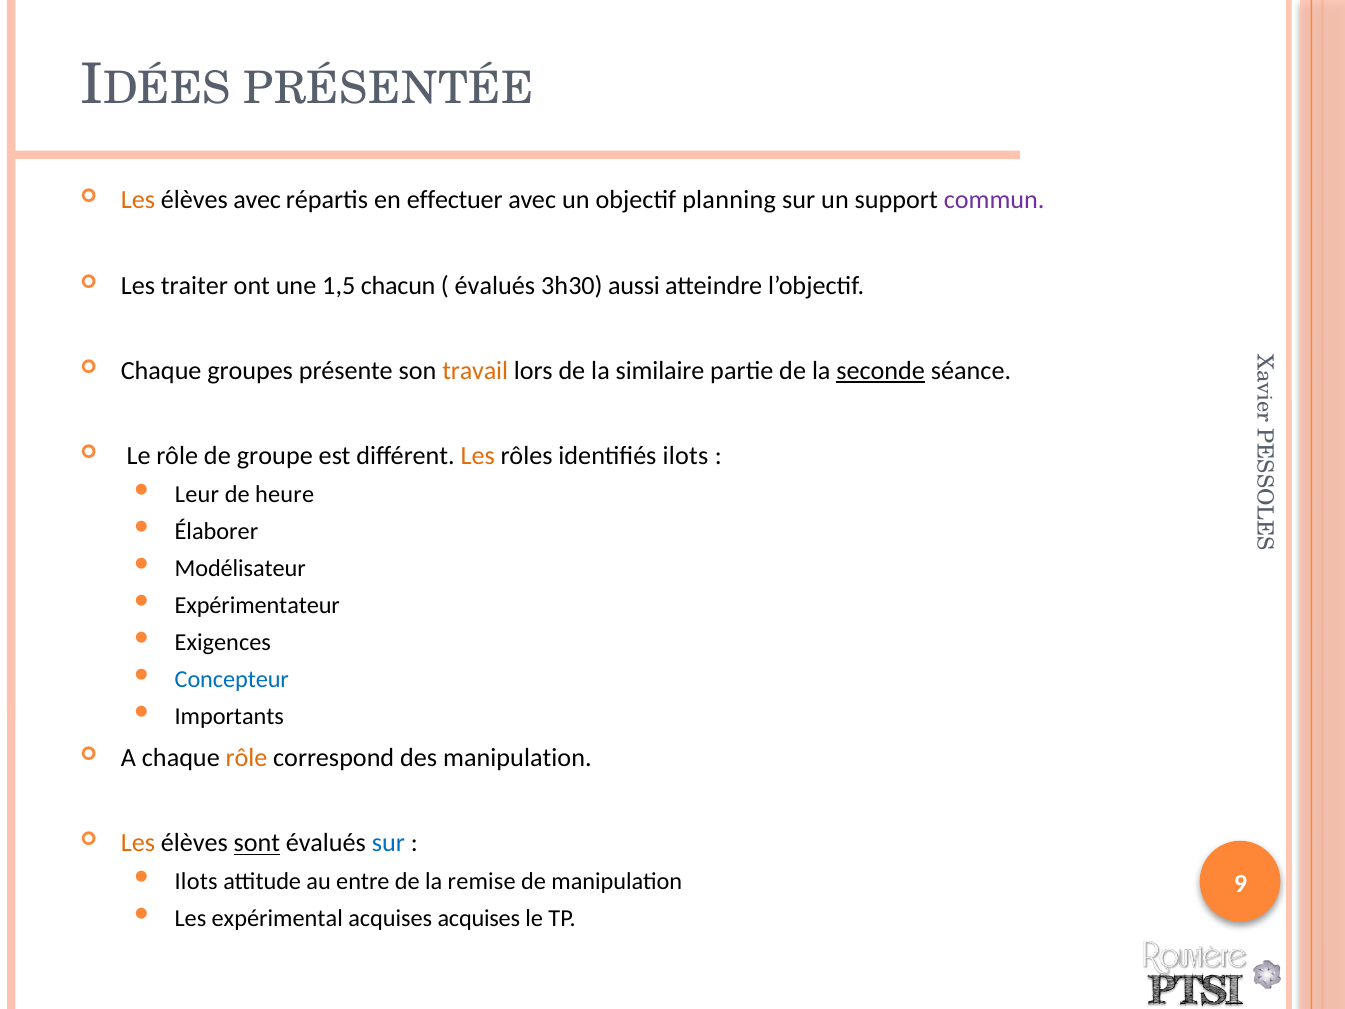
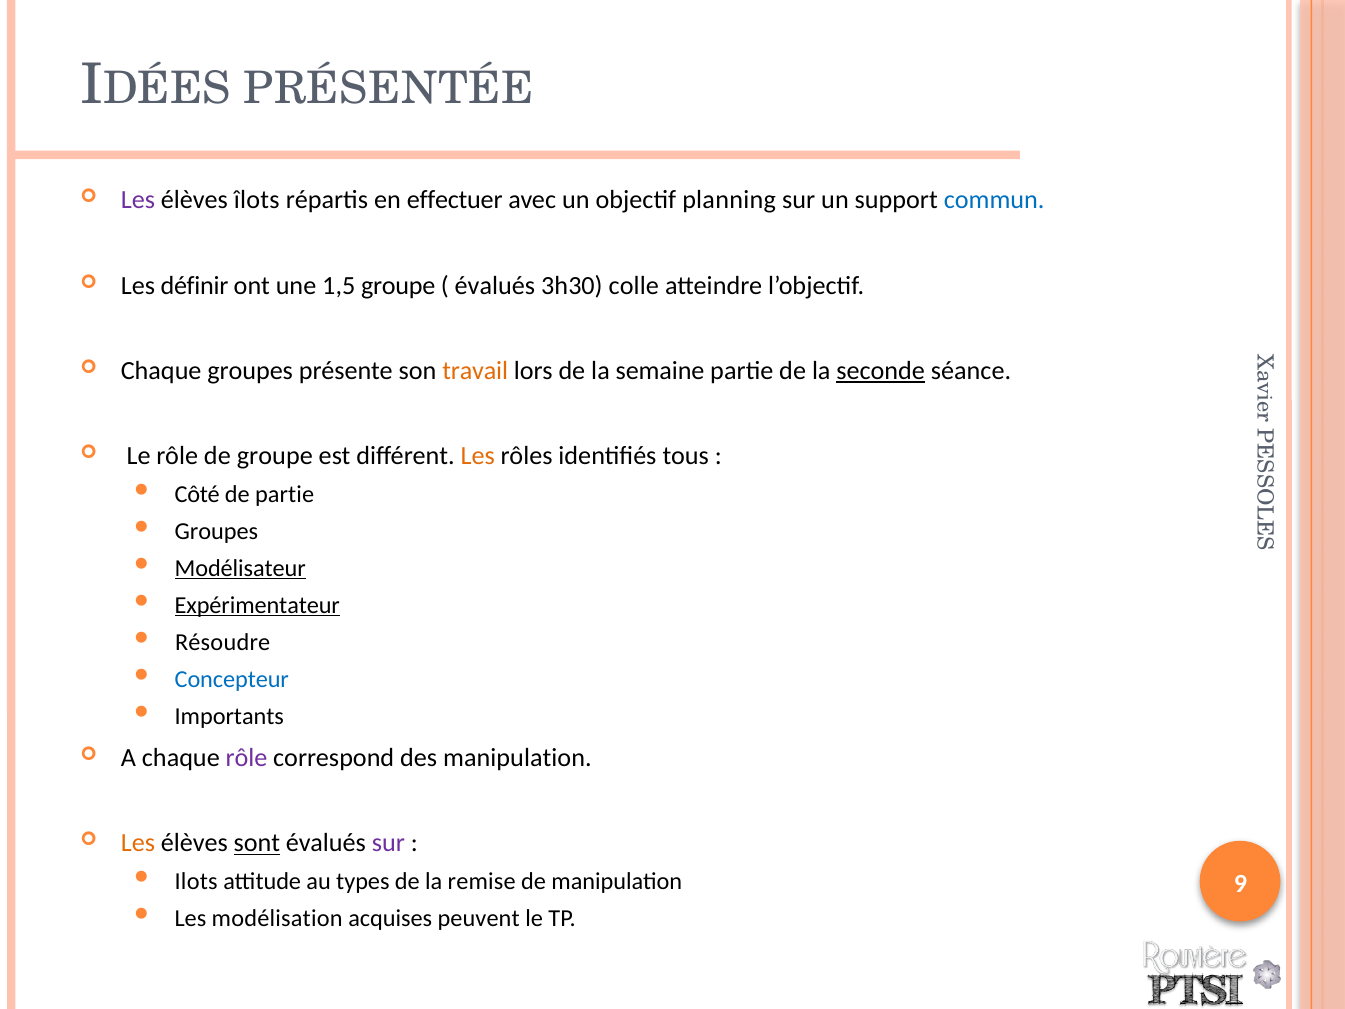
Les colour: orange -> purple (138, 200)
élèves avec: avec -> îlots (257, 200)
commun colour: purple -> blue (994, 200)
traiter: traiter -> définir (195, 285)
1,5 chacun: chacun -> groupe (398, 285)
aussi: aussi -> colle (634, 285)
similaire: similaire -> semaine (660, 371)
identifiés ilots: ilots -> tous (686, 456)
Leur: Leur -> Côté (197, 494)
de heure: heure -> partie (285, 494)
Élaborer: Élaborer -> Groupes (216, 531)
Modélisateur underline: none -> present (240, 568)
Expérimentateur underline: none -> present (257, 605)
Exigences: Exigences -> Résoudre (223, 642)
rôle colour: orange -> purple (247, 758)
sur colour: blue -> purple (388, 843)
entre: entre -> types (363, 881)
expérimental: expérimental -> modélisation (277, 918)
acquises acquises: acquises -> peuvent (479, 918)
